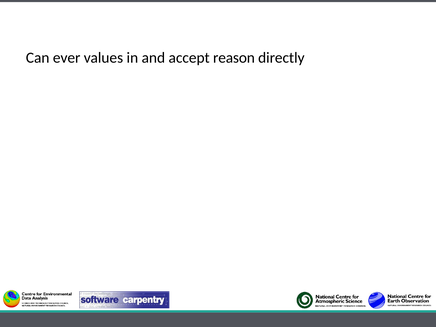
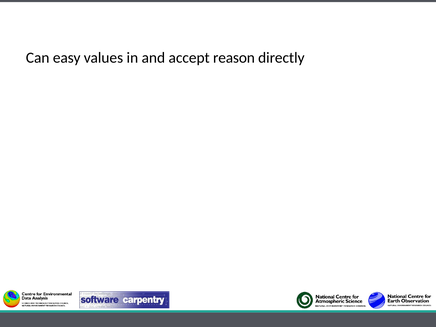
ever: ever -> easy (67, 58)
